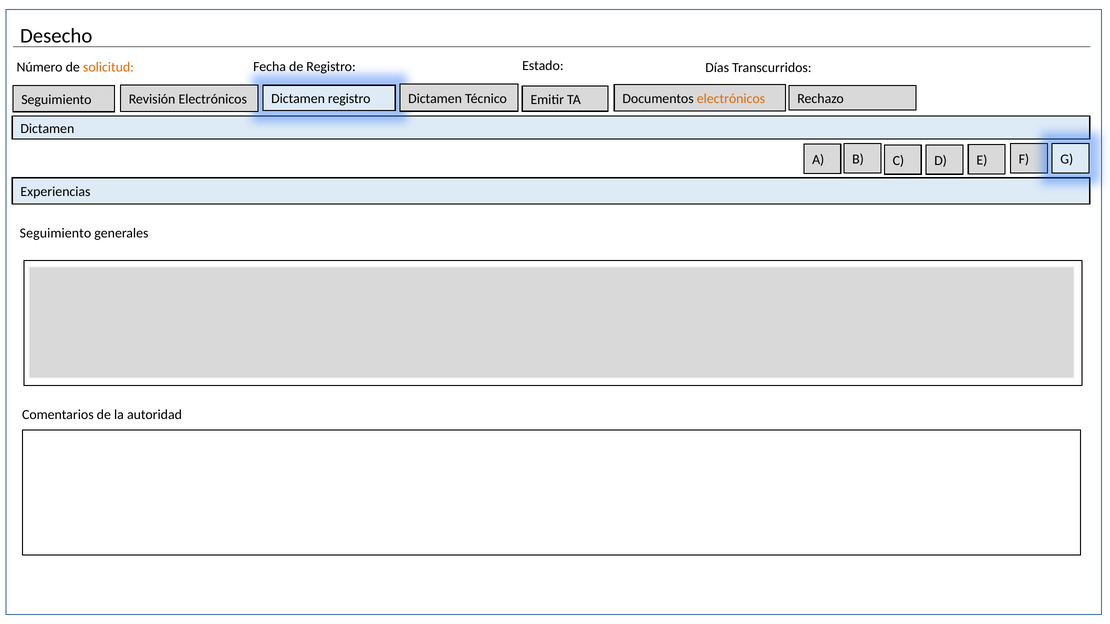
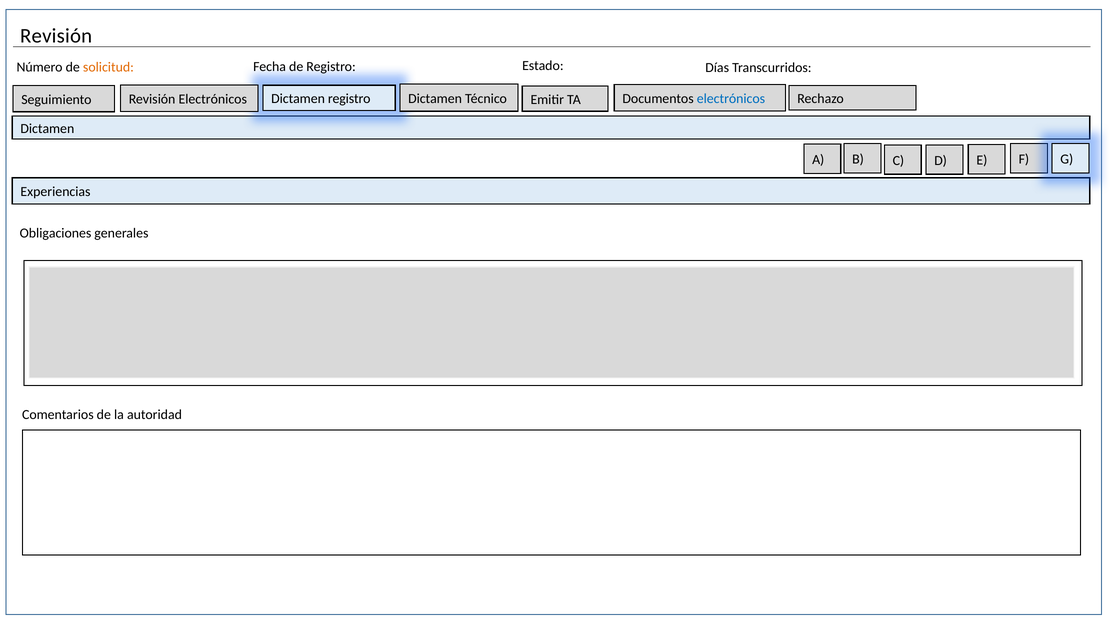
Desecho: Desecho -> Revisión (56, 36)
electrónicos colour: orange -> blue (731, 99)
Seguimiento: Seguimiento -> Obligaciones (56, 233)
